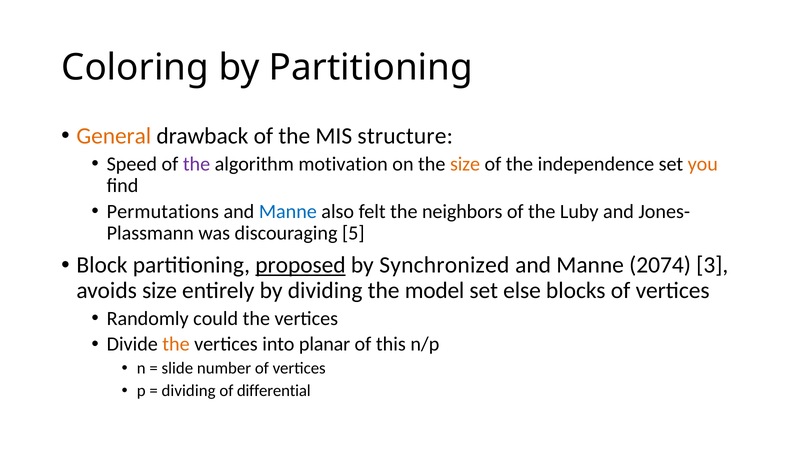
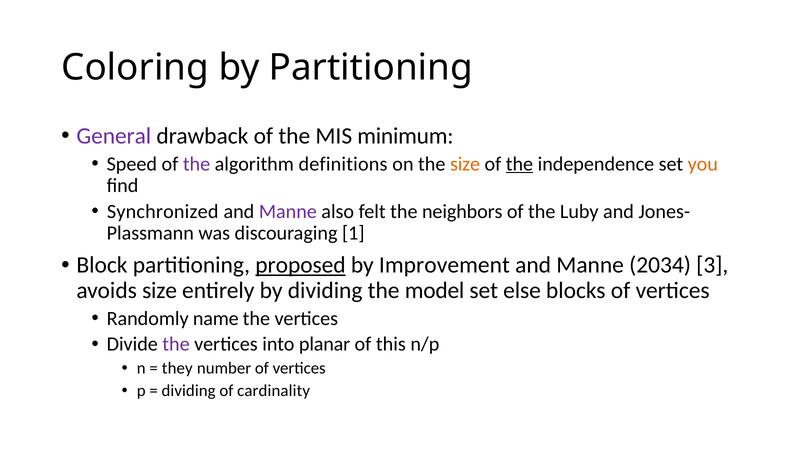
General colour: orange -> purple (114, 136)
structure: structure -> minimum (405, 136)
motivation: motivation -> definitions (343, 164)
the underline: none -> present (519, 164)
Permutations: Permutations -> Synchronized (163, 211)
Manne colour: blue -> purple (288, 211)
5: 5 -> 1 (353, 233)
Synchronized: Synchronized -> Improvement (444, 265)
2074: 2074 -> 2034 (660, 265)
could: could -> name (216, 318)
the colour: orange -> purple (176, 344)
slide: slide -> they (177, 368)
differential: differential -> cardinality (274, 391)
